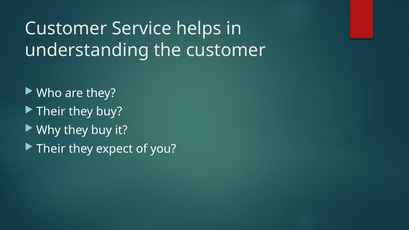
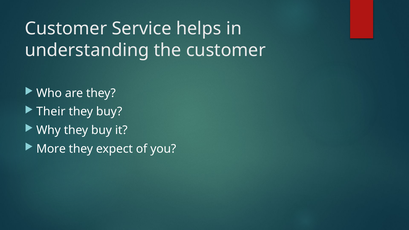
Their: Their -> More (51, 149)
